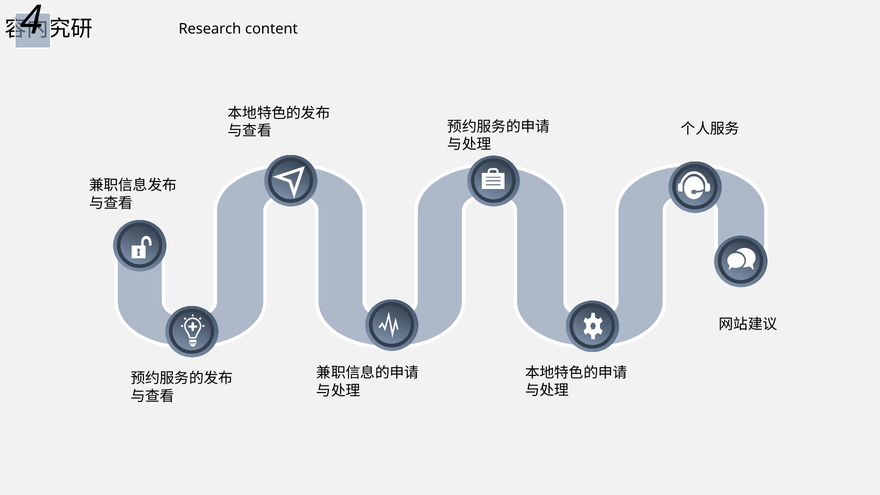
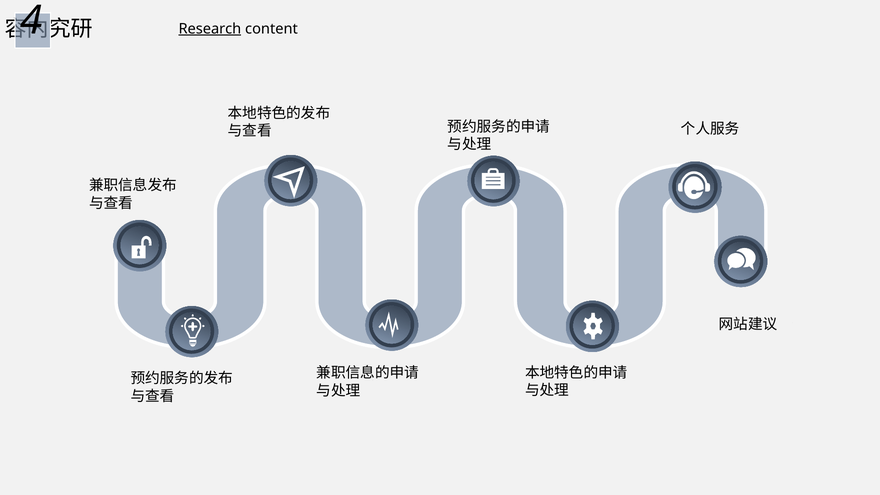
Research underline: none -> present (210, 29)
